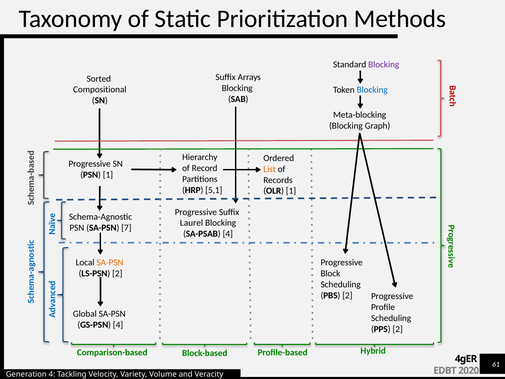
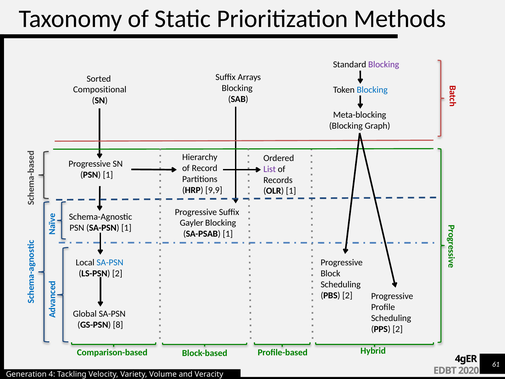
List colour: orange -> purple (270, 169)
5,1: 5,1 -> 9,9 (214, 190)
Laurel: Laurel -> Gayler (192, 223)
SA-PSN 7: 7 -> 1 (126, 228)
SA-PSAB 4: 4 -> 1 (228, 234)
SA-PSN colour: orange -> blue (110, 262)
GS-PSN 4: 4 -> 8 (118, 325)
